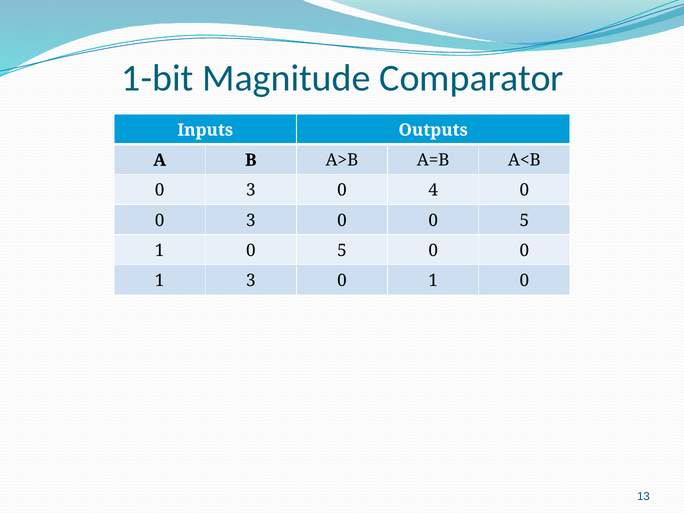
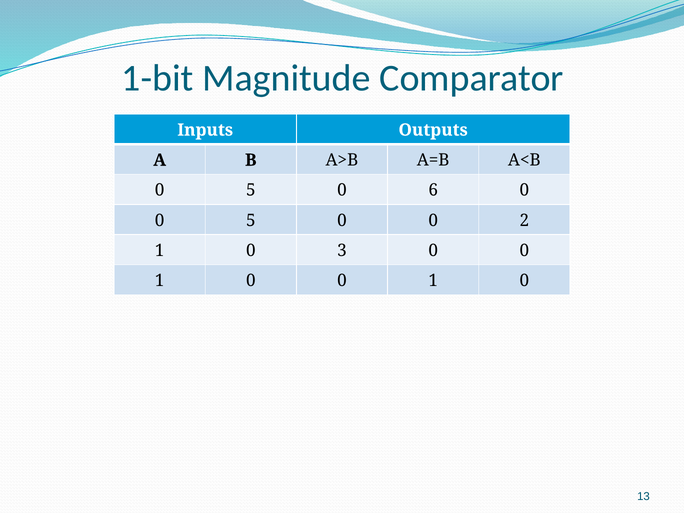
3: 3 -> 5 (251, 190)
4: 4 -> 6 (433, 190)
3: 3 -> 5 (251, 220)
0 0 5: 5 -> 2 (524, 220)
1 0 5: 5 -> 3 (342, 251)
3: 3 -> 0 (251, 281)
